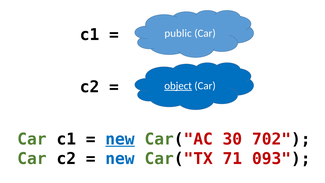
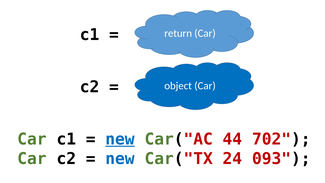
public: public -> return (178, 33)
object underline: present -> none (178, 86)
30: 30 -> 44 (232, 139)
71: 71 -> 24 (232, 159)
